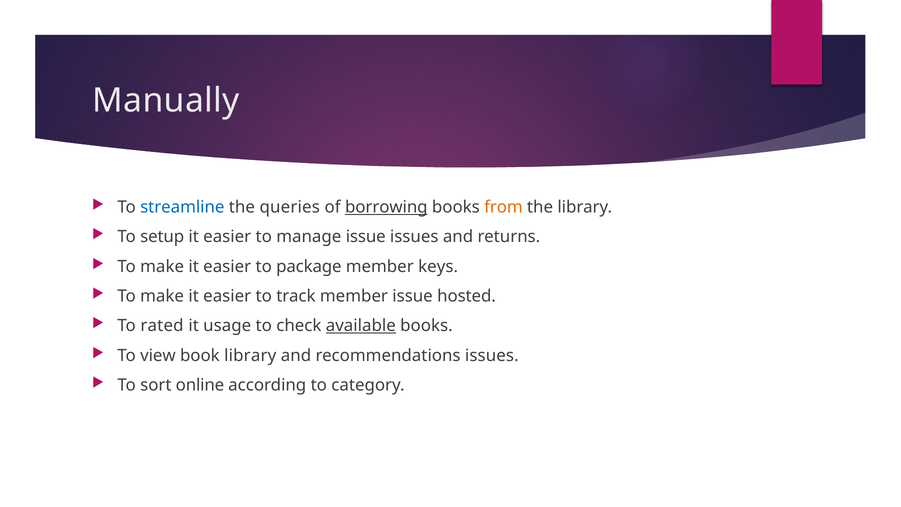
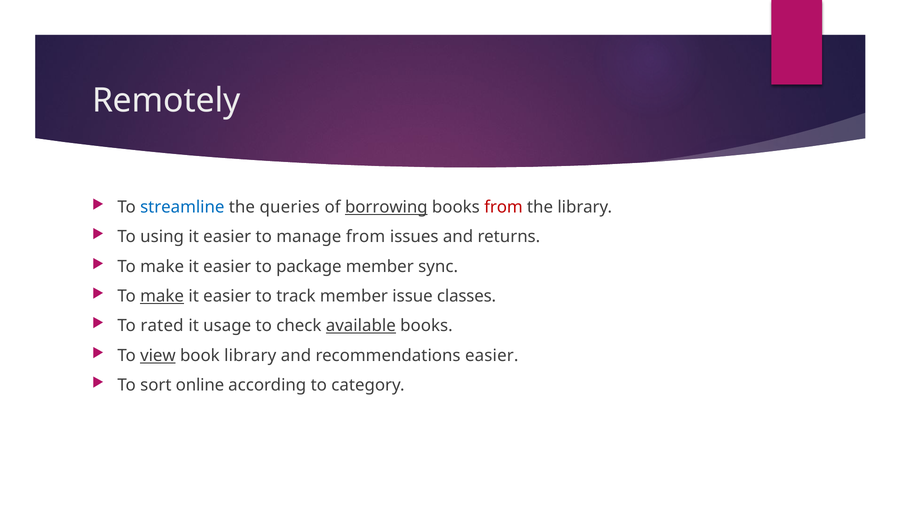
Manually: Manually -> Remotely (166, 100)
from colour: orange -> red (503, 207)
setup: setup -> using (162, 237)
manage issue: issue -> from (366, 237)
keys: keys -> sync (438, 266)
make underline: none -> present (162, 296)
hosted: hosted -> classes (467, 296)
view underline: none -> present (158, 355)
recommendations issues: issues -> easier (492, 355)
